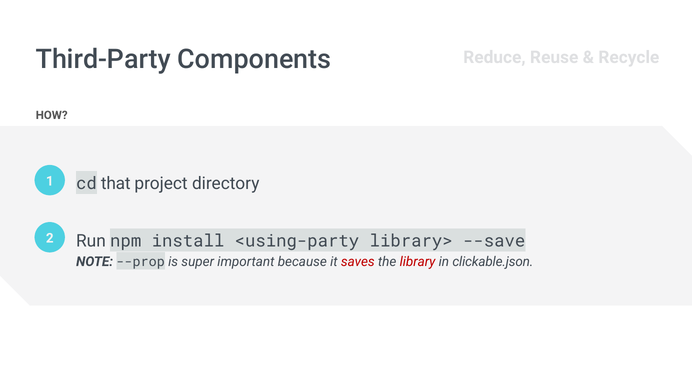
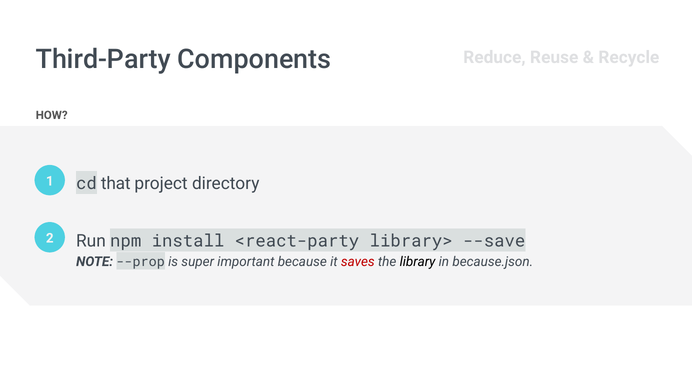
<using-party: <using-party -> <react-party (297, 240)
library colour: red -> black (418, 261)
clickable.json: clickable.json -> because.json (493, 261)
